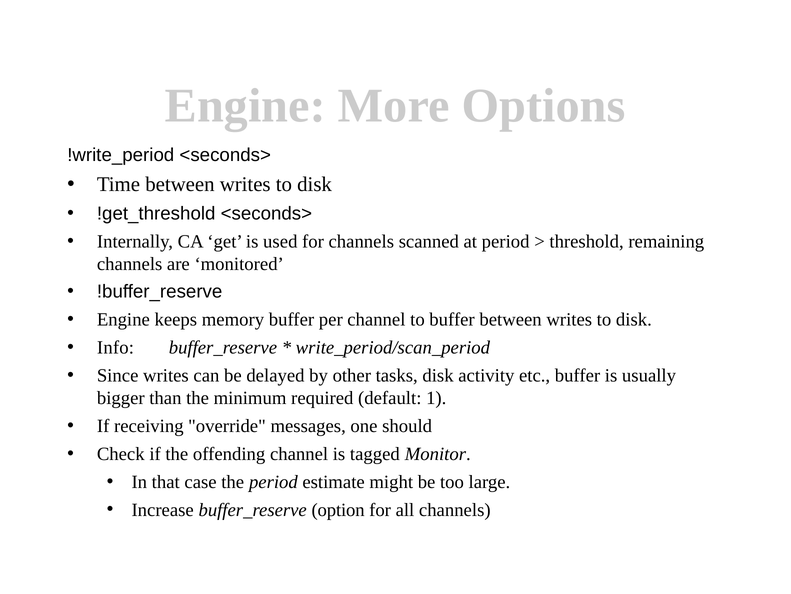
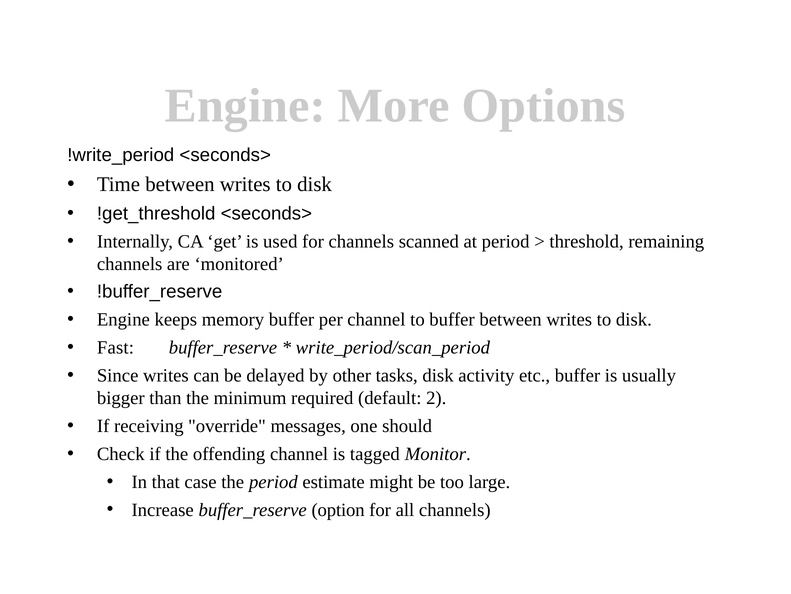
Info: Info -> Fast (115, 347)
1: 1 -> 2 (436, 398)
